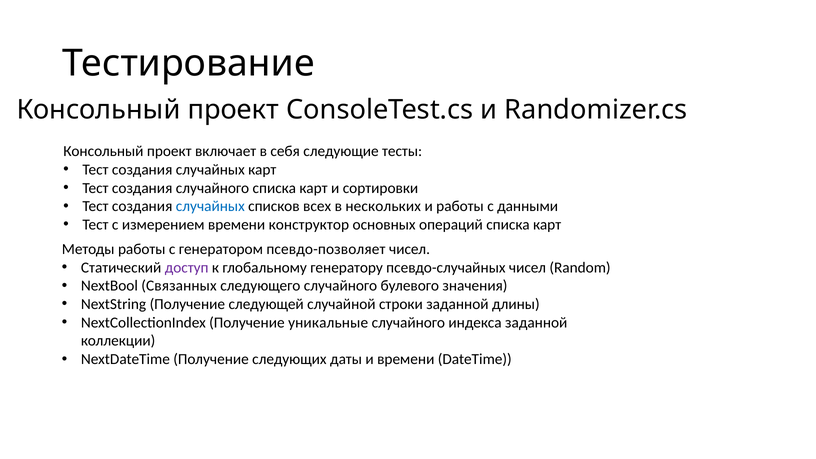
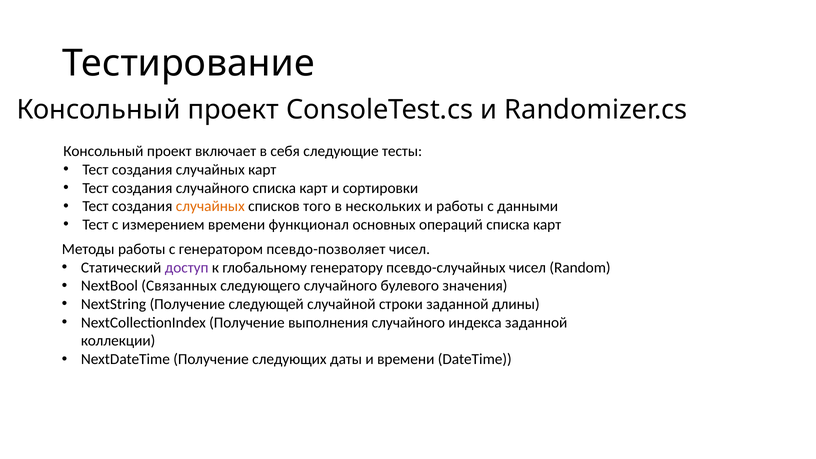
случайных colour: blue -> orange (210, 206)
всех: всех -> того (317, 206)
конструктор: конструктор -> функционал (309, 225)
уникальные: уникальные -> выполнения (328, 323)
